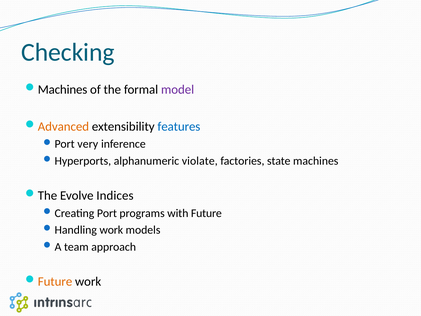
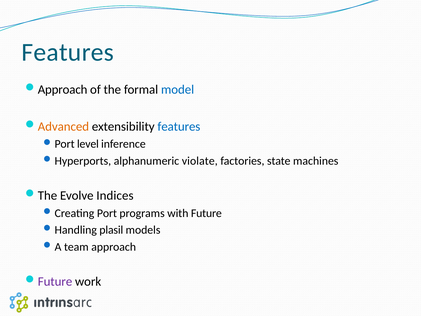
Checking: Checking -> Features (68, 52)
Machines: Machines -> Approach (63, 90)
model colour: purple -> blue (178, 90)
very: very -> level (88, 144)
work: work -> plasil (111, 230)
Future colour: orange -> purple (55, 281)
